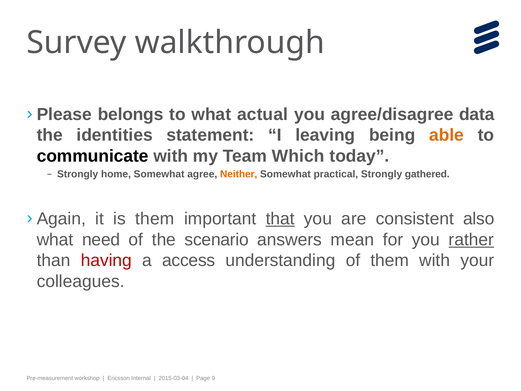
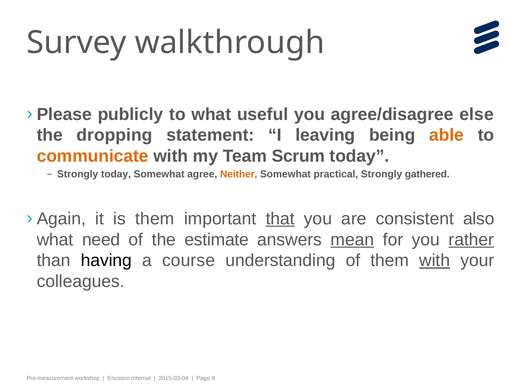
belongs: belongs -> publicly (130, 114)
actual: actual -> useful (263, 114)
data: data -> else (477, 114)
identities: identities -> dropping (115, 135)
communicate colour: black -> orange (93, 156)
Which: Which -> Scrum (298, 156)
Strongly home: home -> today (116, 174)
scenario: scenario -> estimate (217, 240)
mean underline: none -> present (352, 240)
having colour: red -> black (106, 260)
access: access -> course (189, 260)
with underline: none -> present (435, 260)
